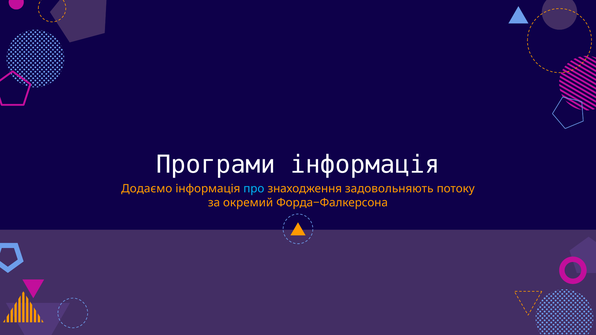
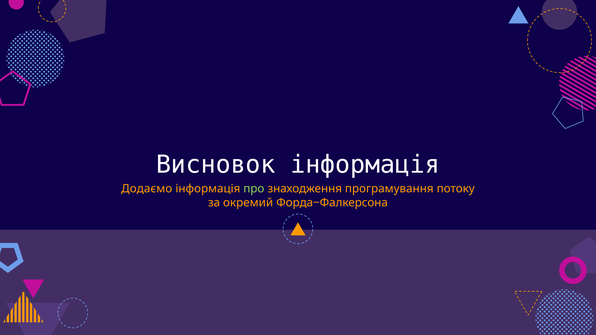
Програми: Програми -> Висновок (216, 165)
про colour: light blue -> light green (254, 189)
задовольняють: задовольняють -> програмування (389, 189)
